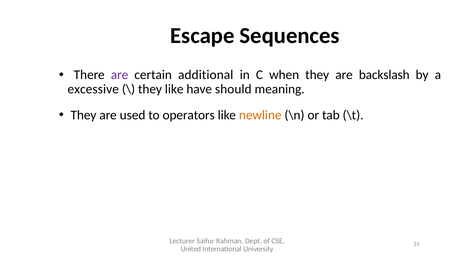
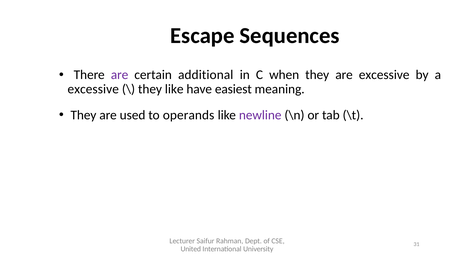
are backslash: backslash -> excessive (384, 75)
should: should -> easiest (233, 89)
operators: operators -> operands (189, 115)
newline colour: orange -> purple (260, 115)
